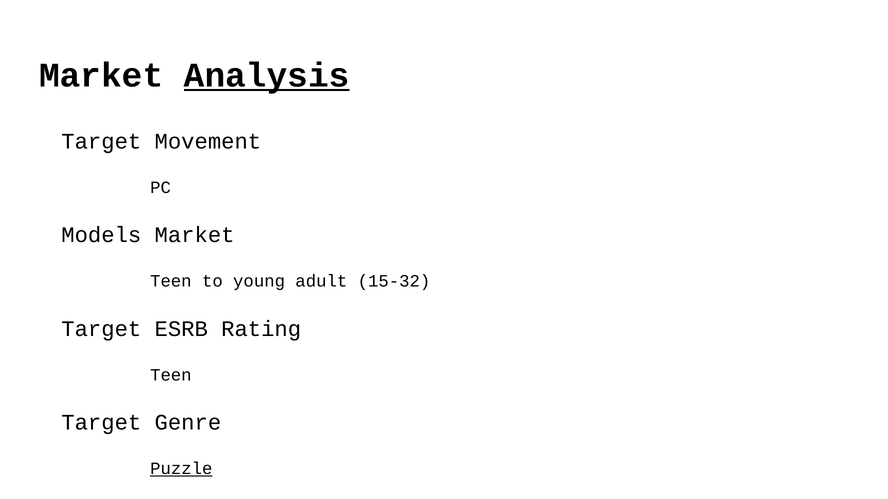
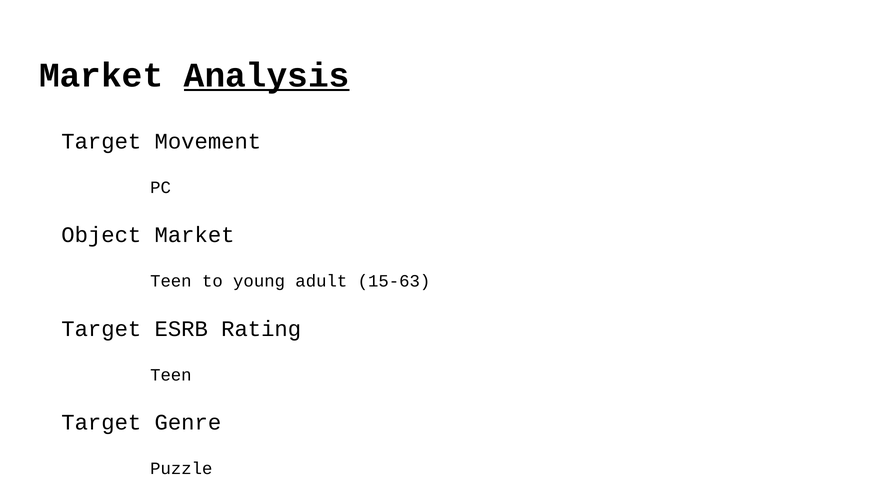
Models: Models -> Object (101, 235)
15-32: 15-32 -> 15-63 (394, 282)
Puzzle underline: present -> none (181, 469)
